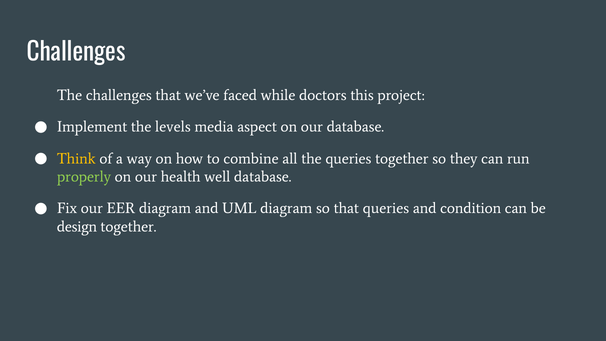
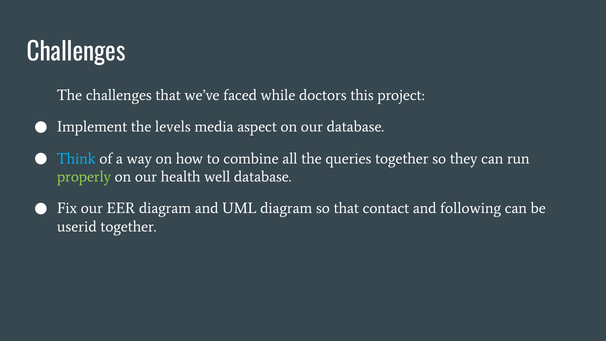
Think colour: yellow -> light blue (76, 159)
that queries: queries -> contact (386, 208)
condition: condition -> following (471, 208)
design: design -> userid (77, 227)
